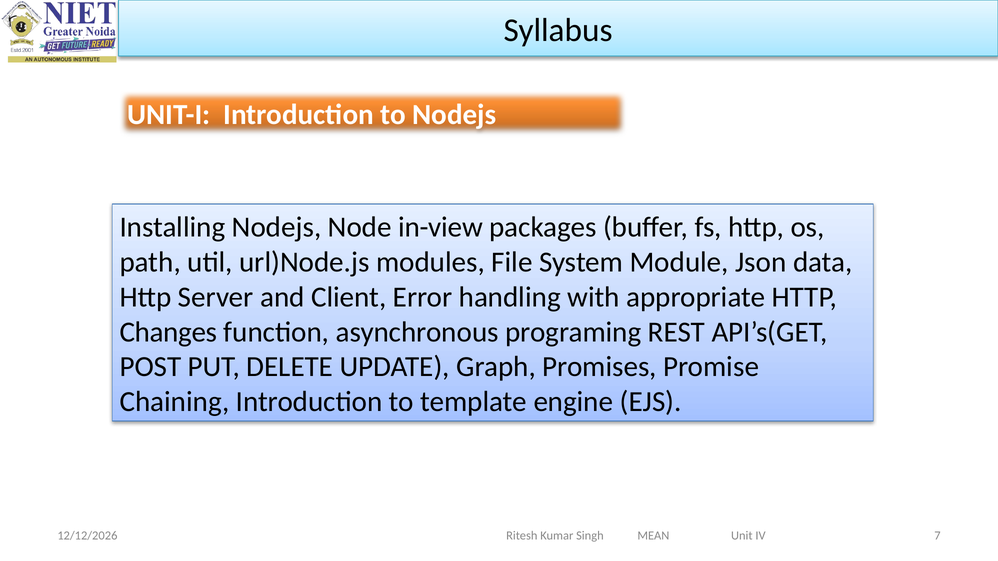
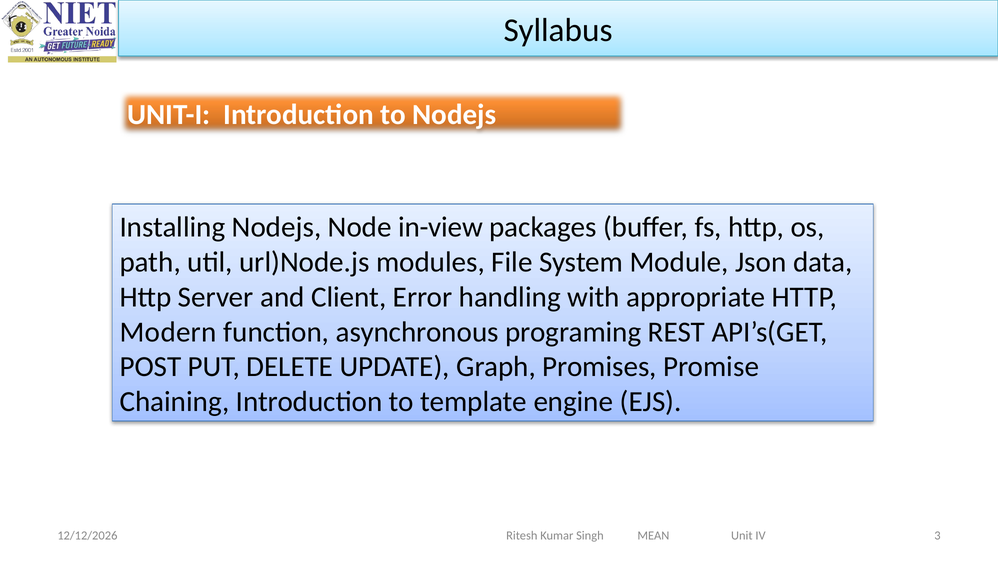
Changes: Changes -> Modern (168, 332)
7: 7 -> 3 (938, 536)
